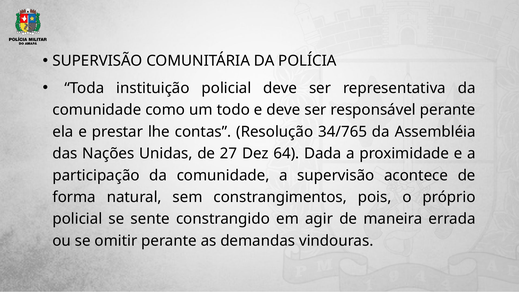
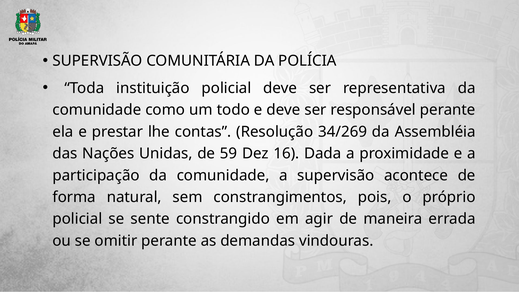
34/765: 34/765 -> 34/269 (343, 132)
27: 27 -> 59 (229, 154)
64: 64 -> 16 (286, 154)
